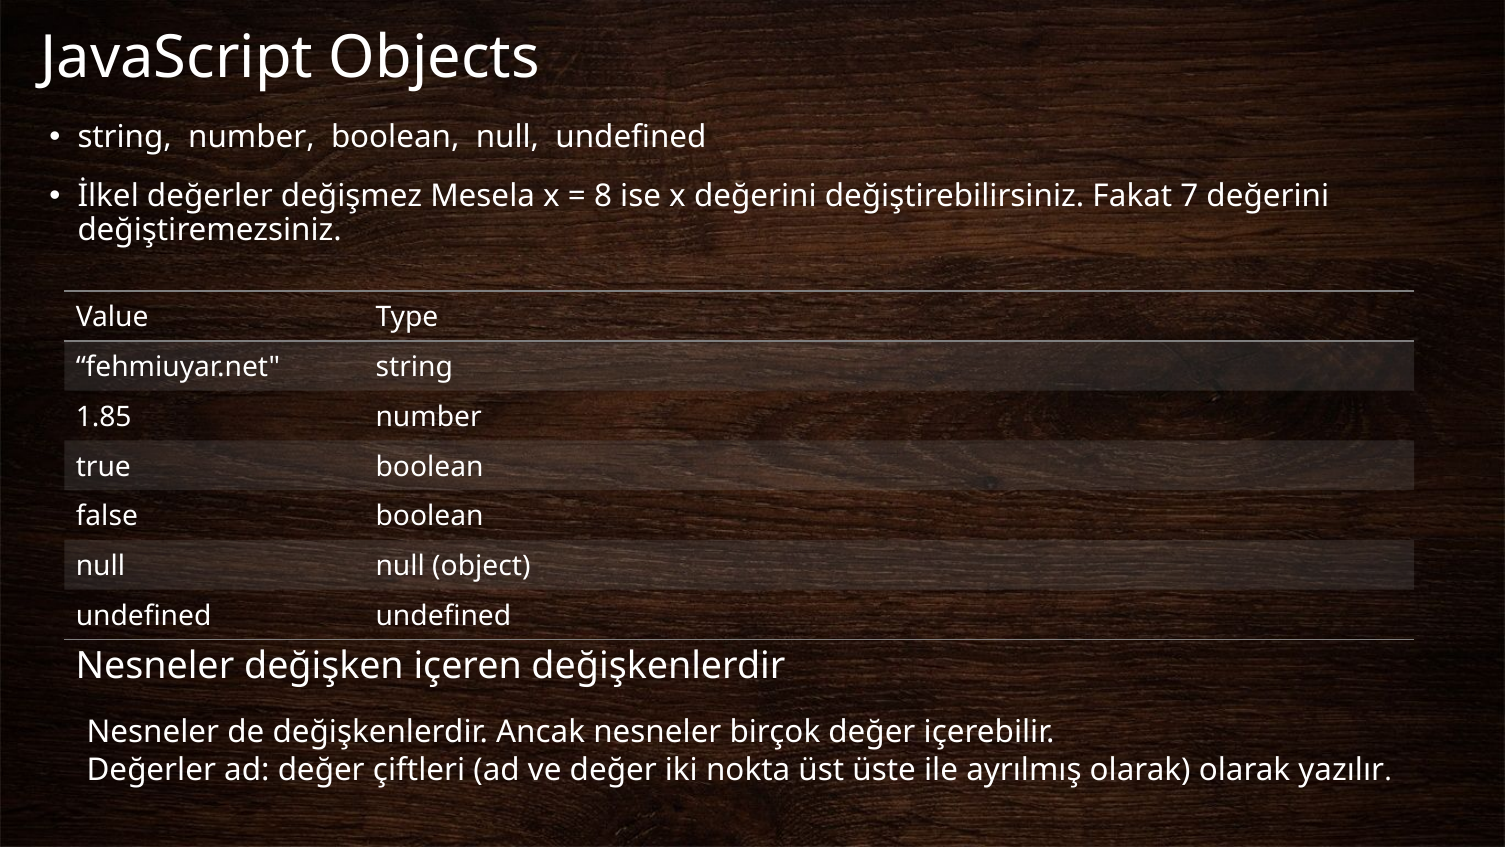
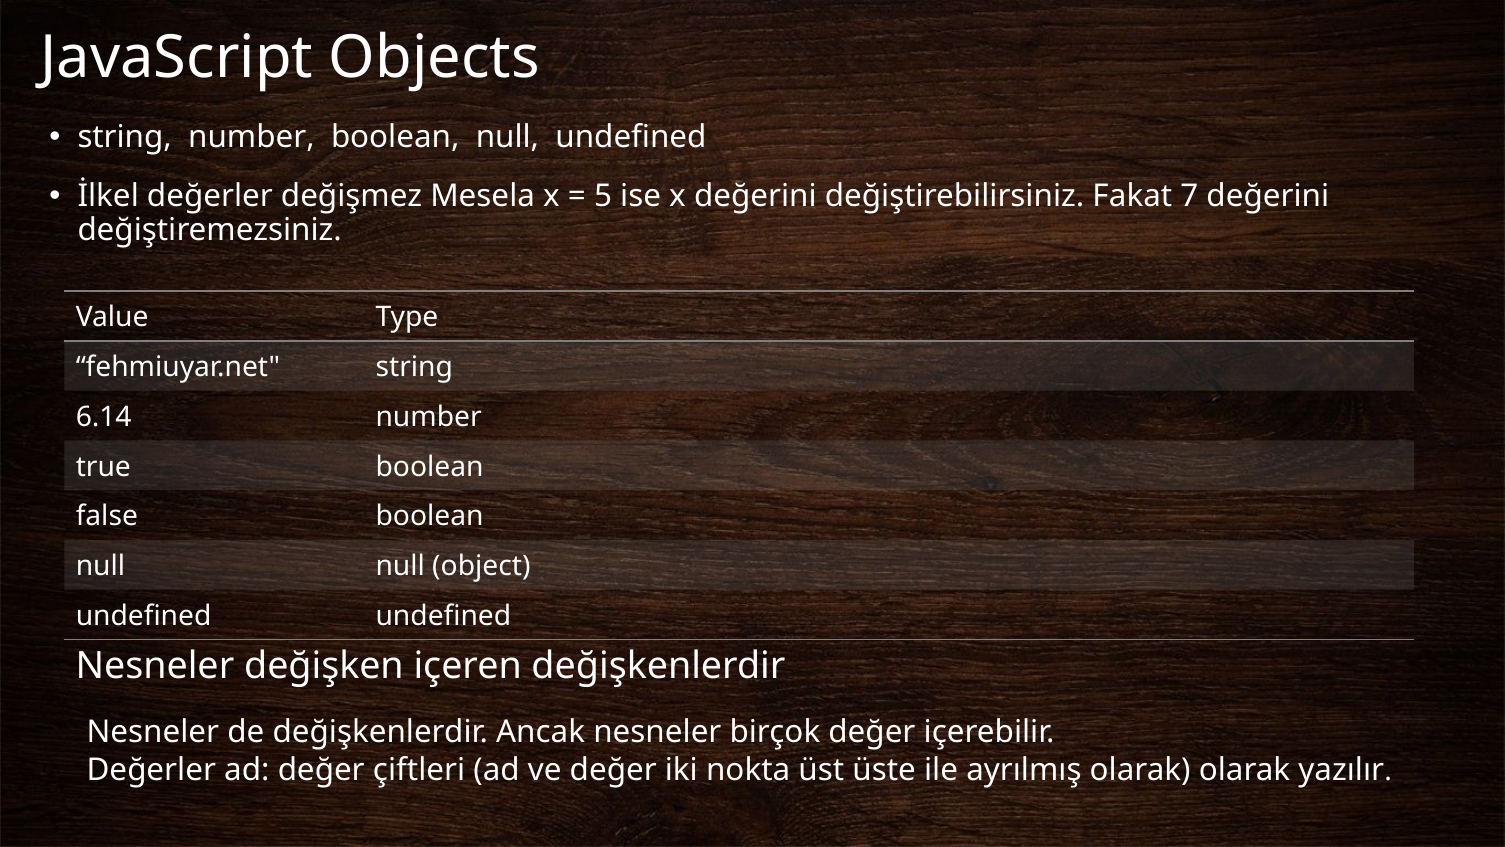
8: 8 -> 5 (603, 196)
1.85: 1.85 -> 6.14 (104, 417)
